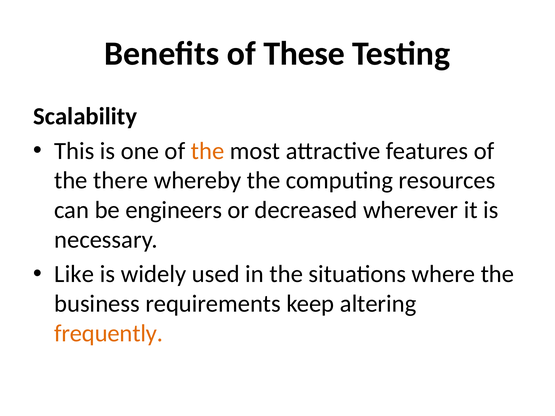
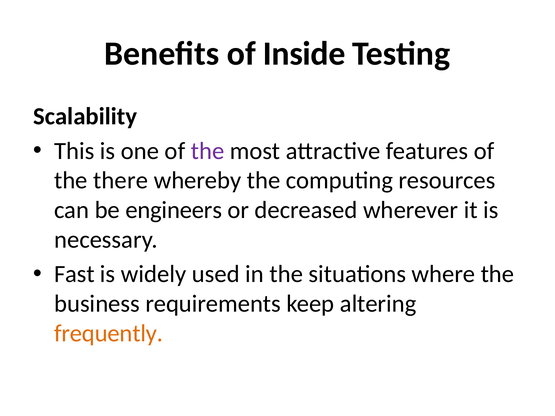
These: These -> Inside (304, 54)
the colour: orange -> purple (208, 151)
Like: Like -> Fast (74, 274)
